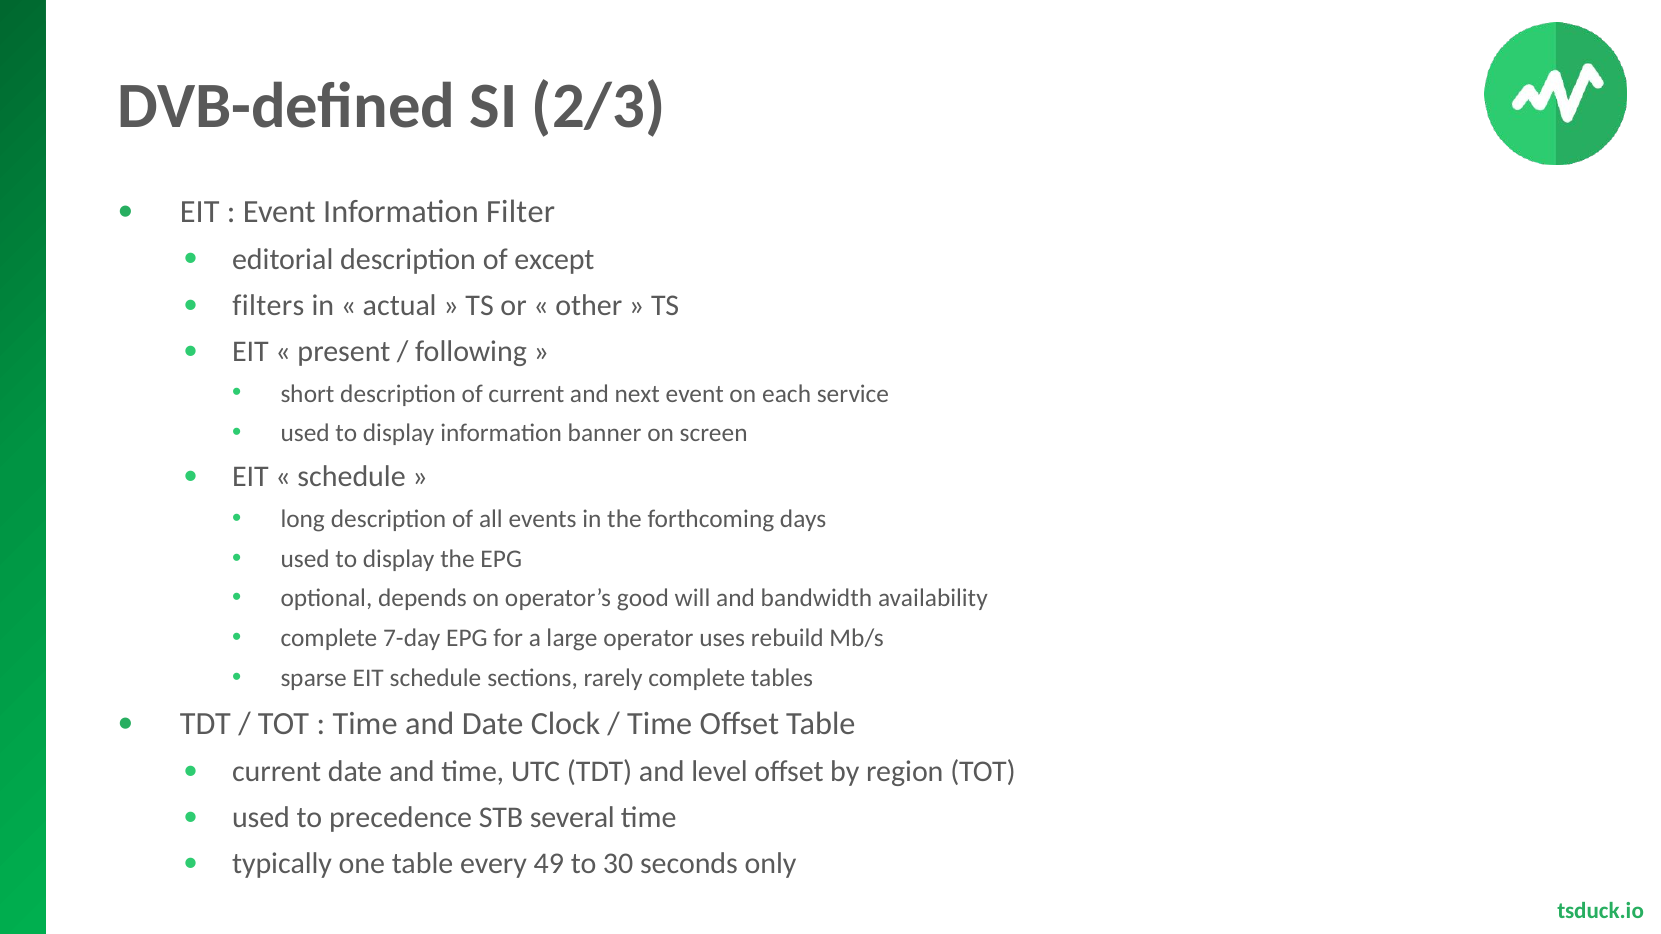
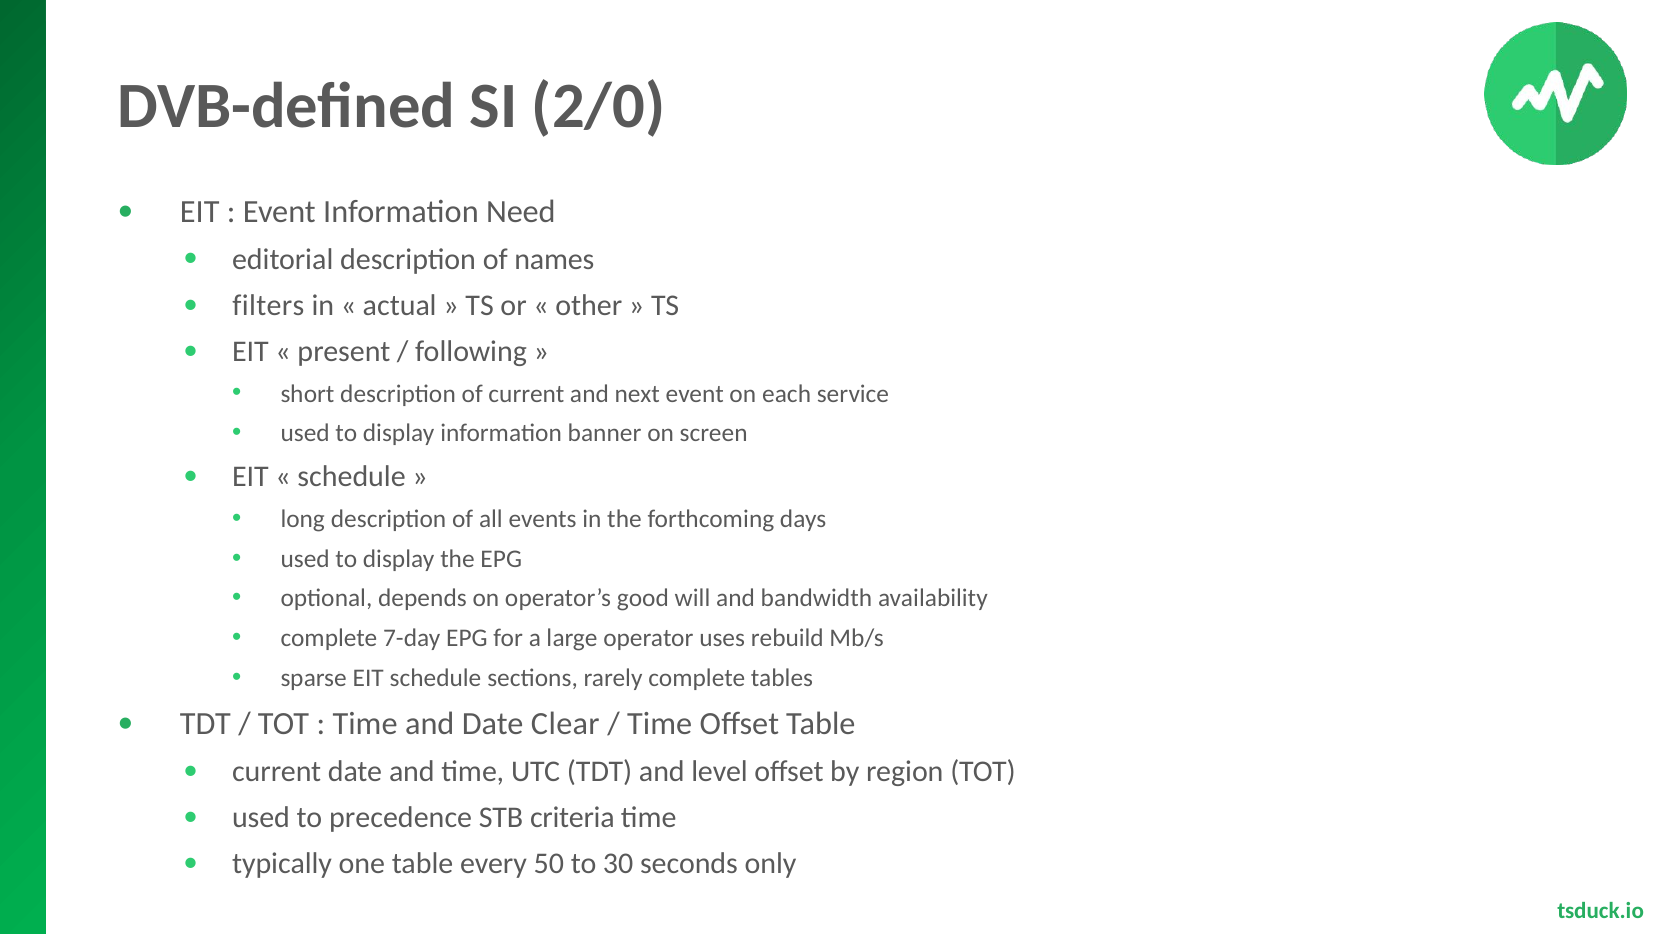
2/3: 2/3 -> 2/0 (599, 107)
Filter: Filter -> Need (521, 212)
except: except -> names (554, 259)
Clock: Clock -> Clear (565, 724)
several: several -> criteria (572, 818)
49: 49 -> 50 (549, 864)
